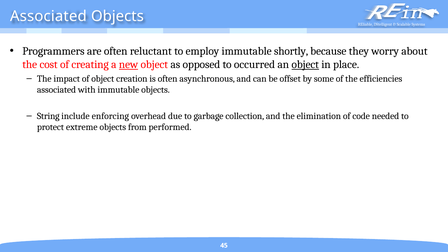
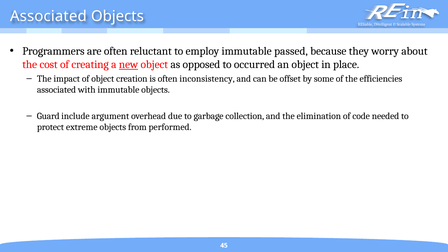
shortly: shortly -> passed (291, 51)
object underline: present -> none (305, 65)
asynchronous: asynchronous -> inconsistency (207, 79)
String: String -> Guard (48, 116)
enforcing: enforcing -> argument (110, 116)
